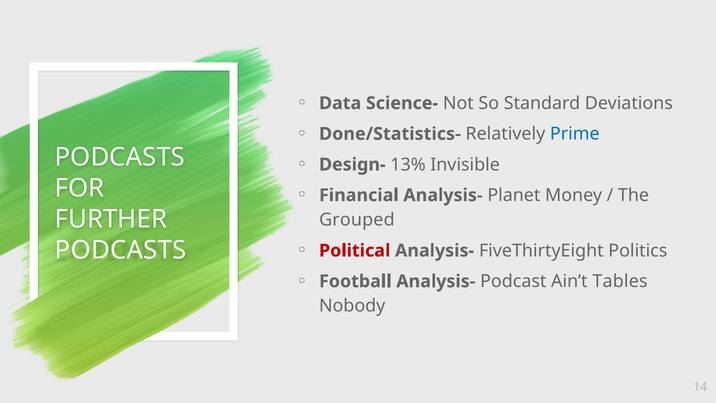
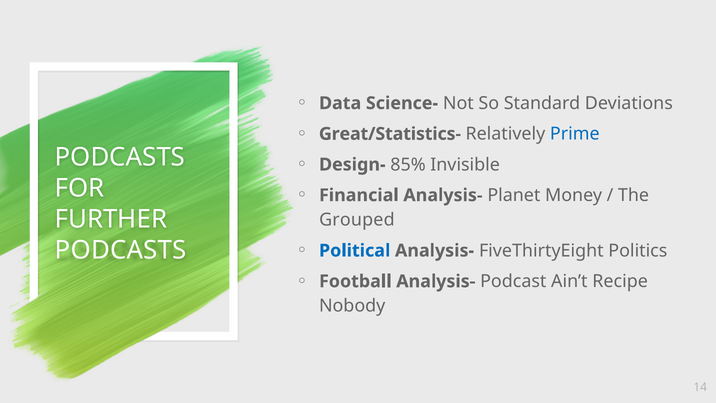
Done/Statistics-: Done/Statistics- -> Great/Statistics- (390, 134)
13%: 13% -> 85% (408, 164)
Political colour: red -> blue (355, 251)
Tables: Tables -> Recipe (620, 281)
